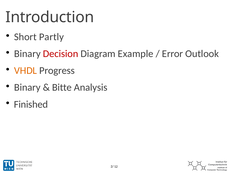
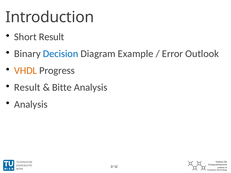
Short Partly: Partly -> Result (52, 37)
Decision colour: red -> blue (61, 54)
Binary: Binary -> Result (27, 88)
Finished: Finished -> Analysis (31, 104)
